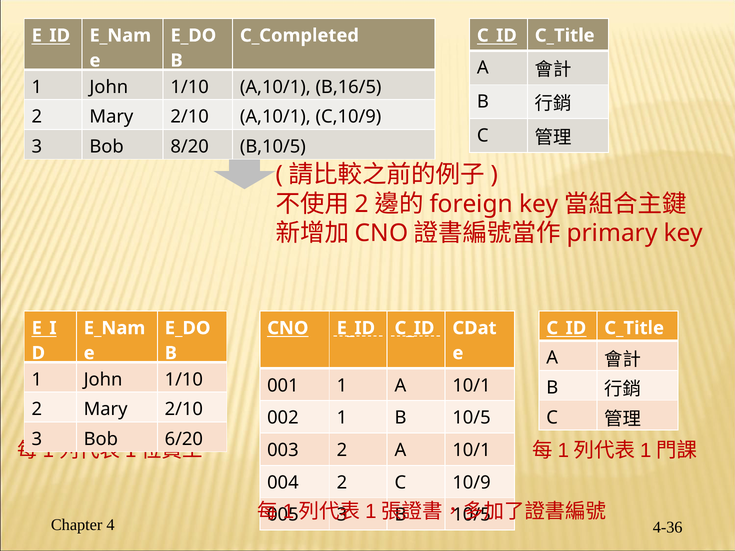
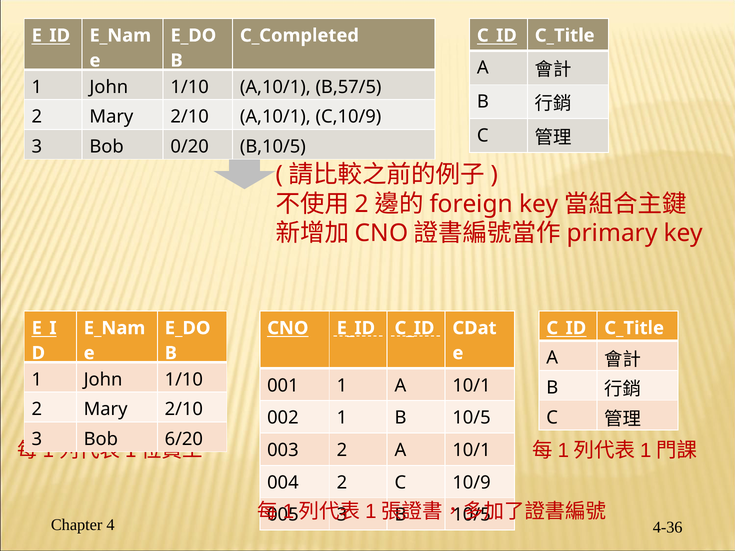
B,16/5: B,16/5 -> B,57/5 (349, 87)
8/20: 8/20 -> 0/20 (190, 147)
